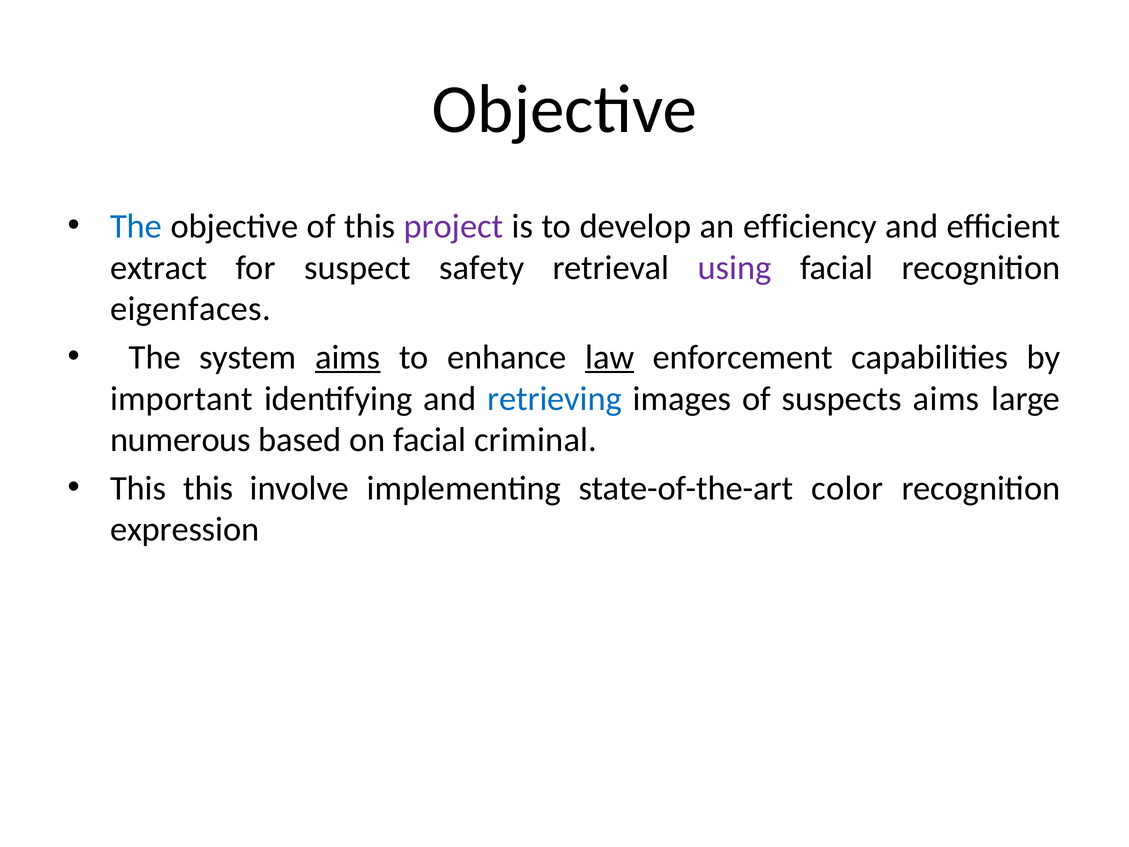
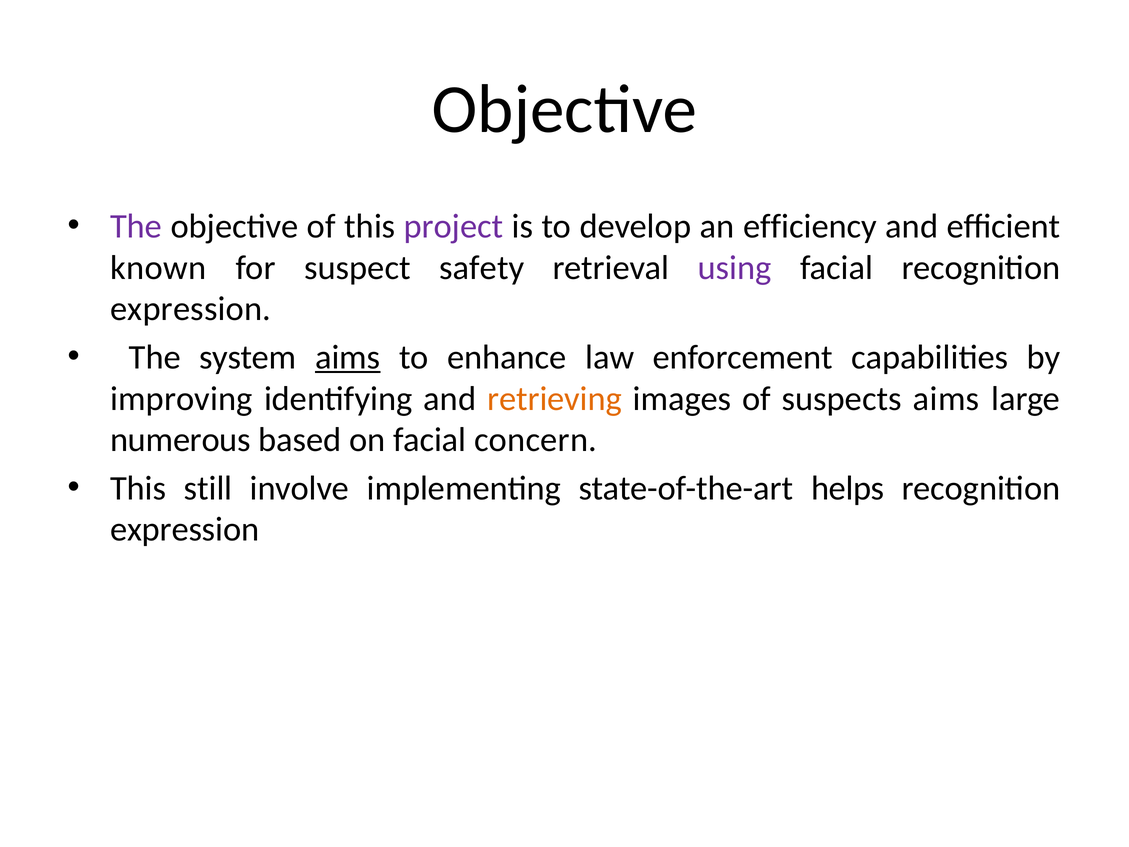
The colour: blue -> purple (136, 226)
extract: extract -> known (158, 268)
eigenfaces: eigenfaces -> expression (191, 309)
law underline: present -> none (610, 357)
important: important -> improving (181, 399)
retrieving colour: blue -> orange (555, 399)
criminal: criminal -> concern (536, 440)
This this: this -> still (208, 488)
color: color -> helps (848, 488)
